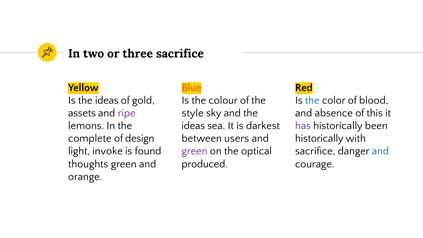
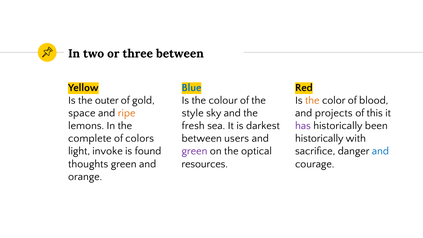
three sacrifice: sacrifice -> between (180, 54)
Blue colour: orange -> blue (192, 88)
Is the ideas: ideas -> outer (107, 100)
the colour: blue -> orange (312, 100)
assets: assets -> space (82, 113)
ripe colour: purple -> orange (127, 113)
absence: absence -> projects (334, 113)
ideas: ideas -> fresh (193, 126)
design: design -> colors (140, 138)
produced: produced -> resources (205, 164)
